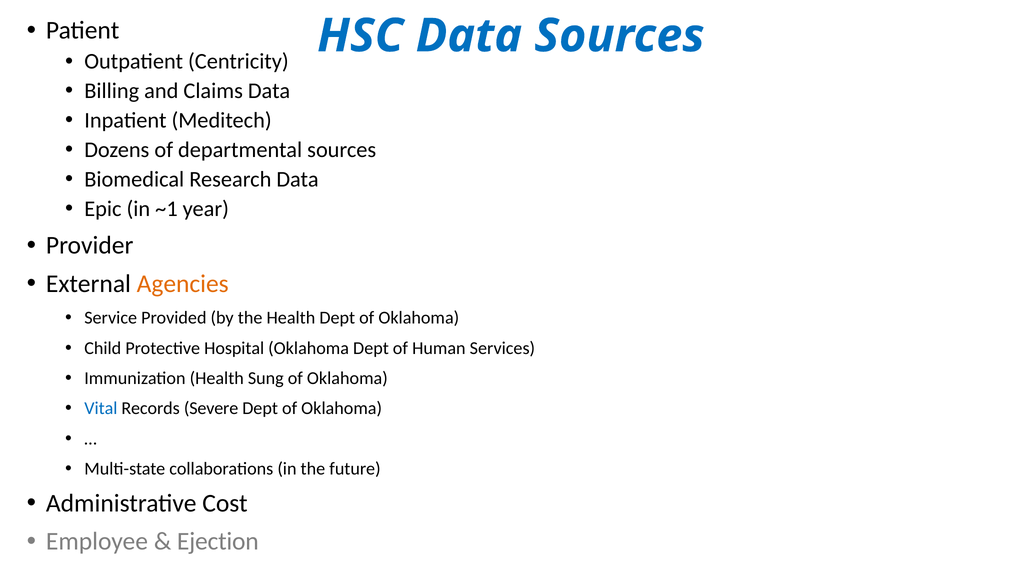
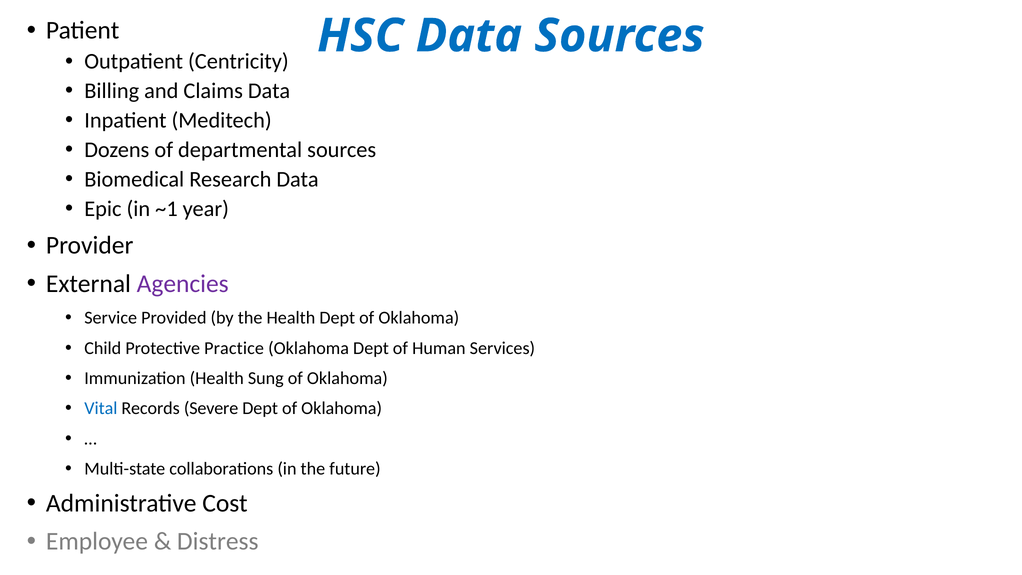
Agencies colour: orange -> purple (183, 284)
Hospital: Hospital -> Practice (234, 348)
Ejection: Ejection -> Distress (218, 541)
